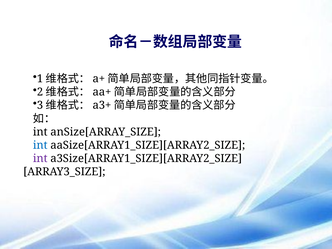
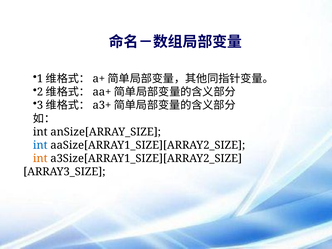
int colour: purple -> orange (40, 158)
